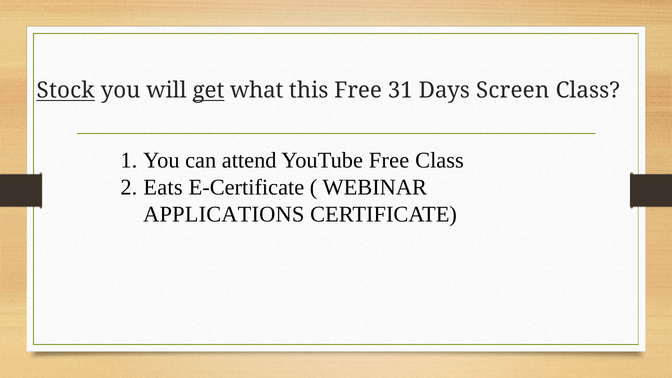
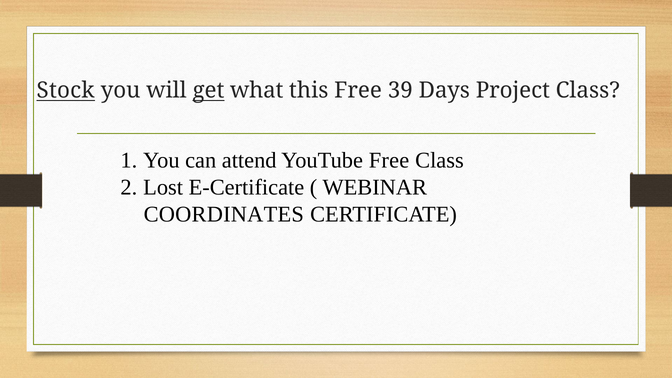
31: 31 -> 39 (400, 90)
Screen: Screen -> Project (513, 90)
Eats: Eats -> Lost (163, 187)
APPLICATIONS: APPLICATIONS -> COORDINATES (224, 214)
